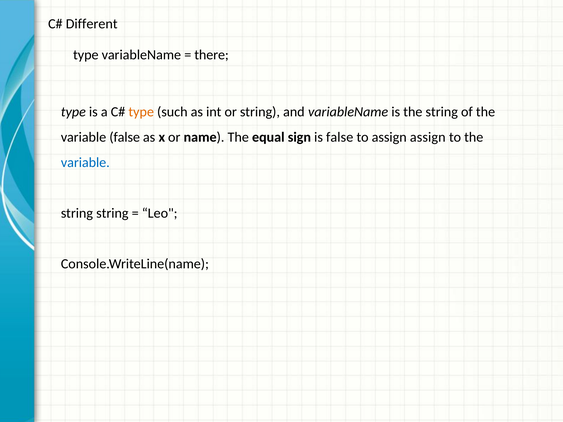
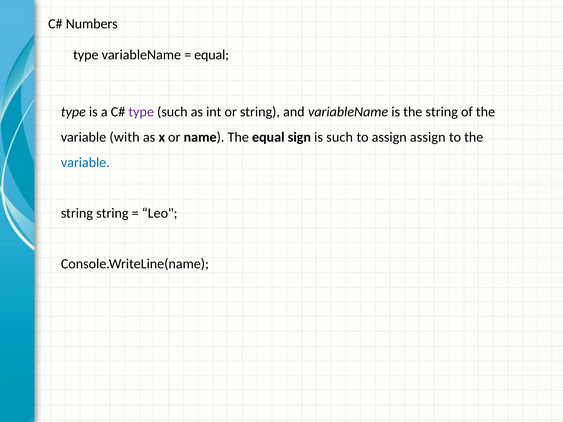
Different: Different -> Numbers (92, 24)
there: there -> equal (212, 55)
type colour: orange -> purple (141, 112)
variable false: false -> with (125, 137)
is false: false -> such (340, 137)
